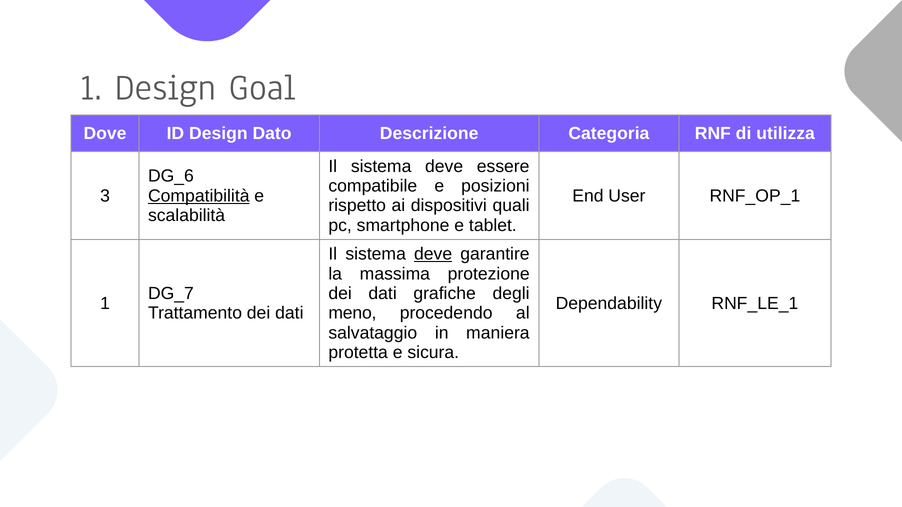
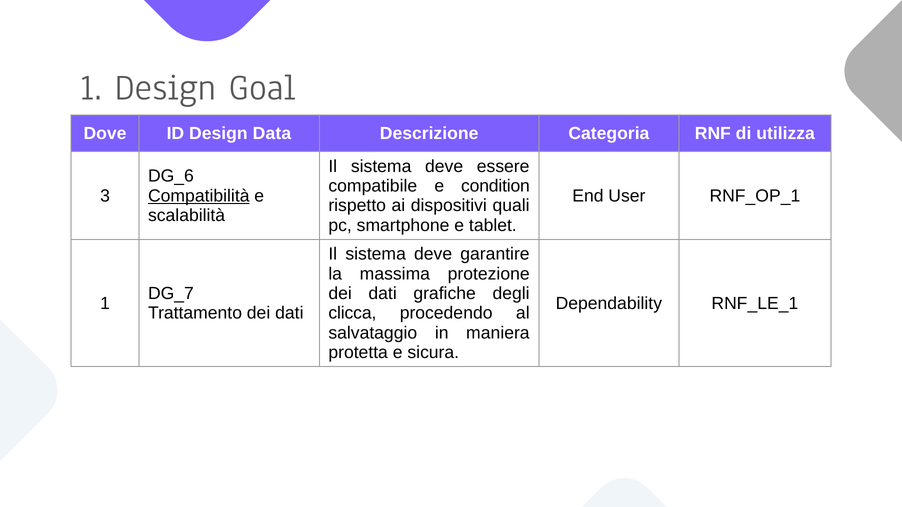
Dato: Dato -> Data (272, 134)
posizioni: posizioni -> condition (495, 186)
deve underline: present -> none (433, 254)
meno: meno -> clicca (352, 313)
